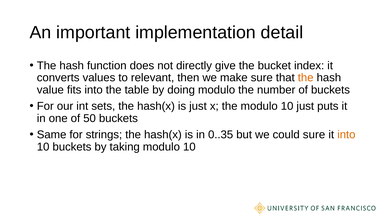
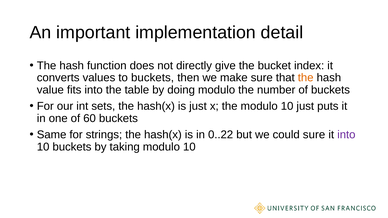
to relevant: relevant -> buckets (153, 78)
50: 50 -> 60 (90, 119)
0..35: 0..35 -> 0..22 (221, 135)
into colour: orange -> purple (346, 135)
